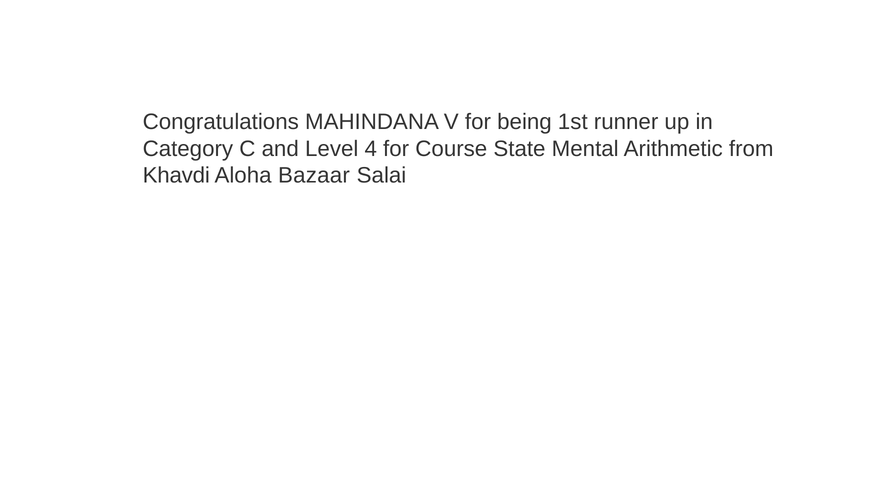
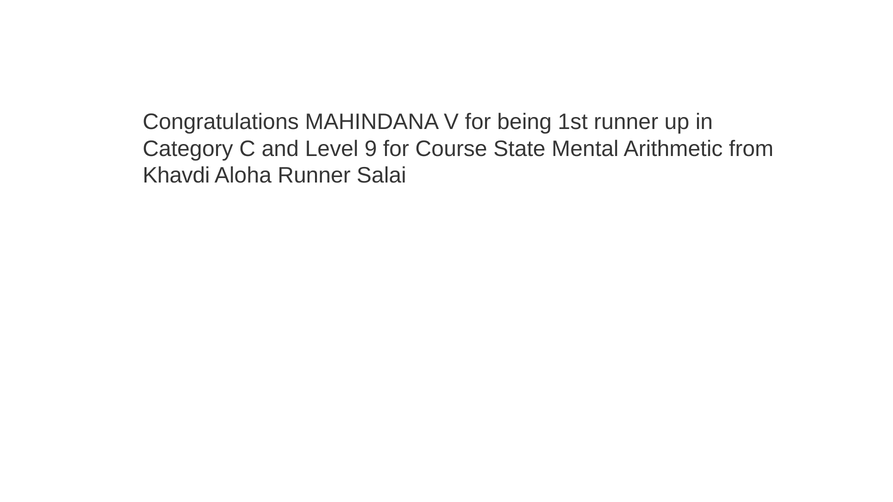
4: 4 -> 9 (371, 149)
Aloha Bazaar: Bazaar -> Runner (314, 176)
